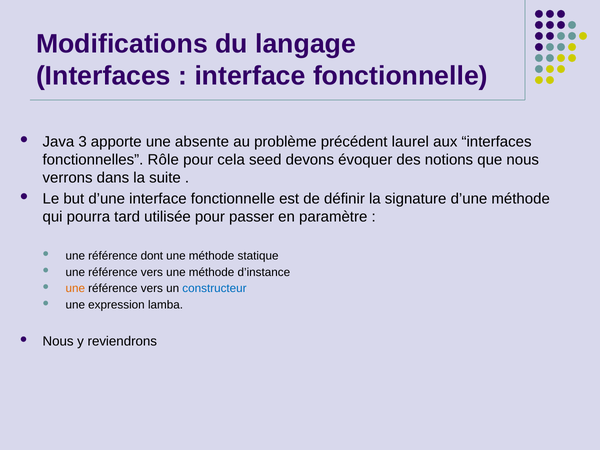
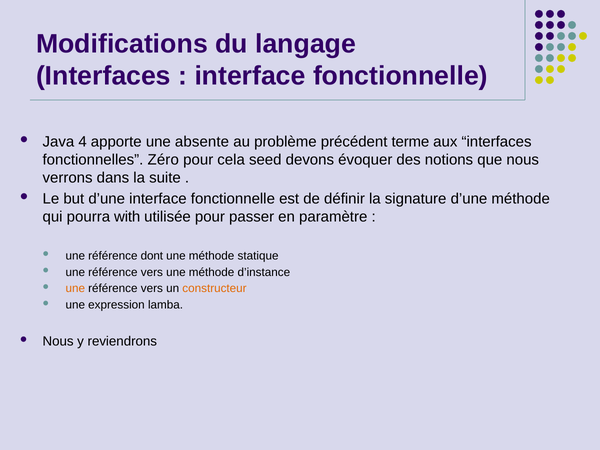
3: 3 -> 4 (83, 142)
laurel: laurel -> terme (410, 142)
Rôle: Rôle -> Zéro (163, 160)
tard: tard -> with (127, 217)
constructeur colour: blue -> orange (214, 289)
